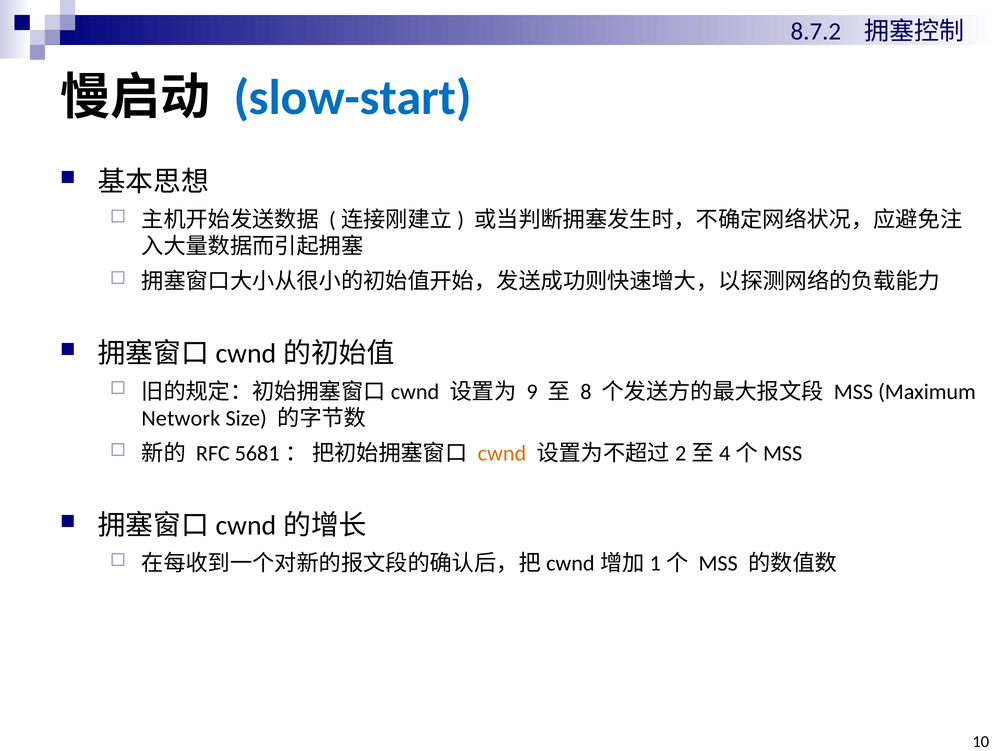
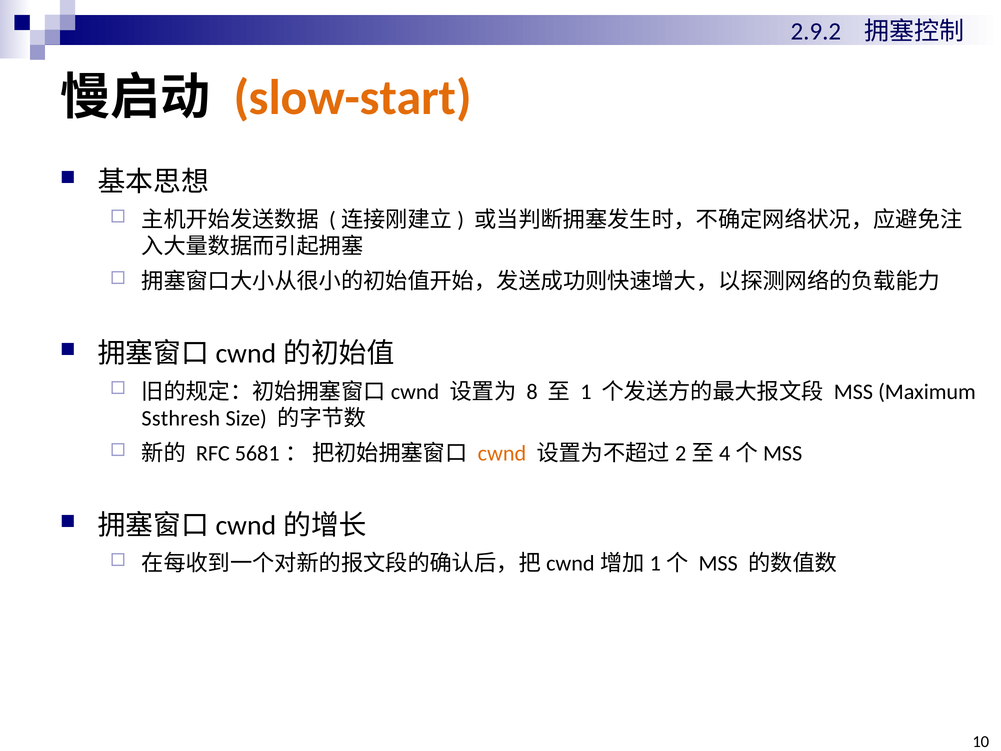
8.7.2: 8.7.2 -> 2.9.2 (816, 31)
slow-start colour: blue -> orange (353, 98)
9: 9 -> 8 (532, 392)
8: 8 -> 1 (586, 392)
Network: Network -> Ssthresh (181, 418)
